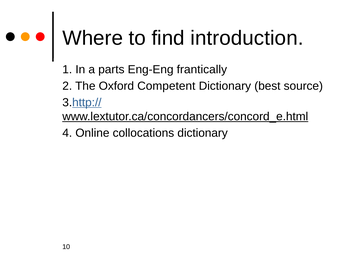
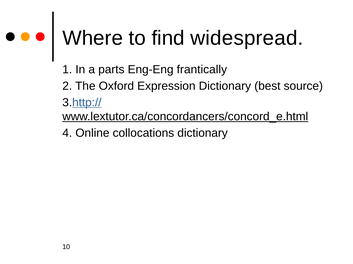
introduction: introduction -> widespread (247, 38)
Competent: Competent -> Expression (166, 86)
